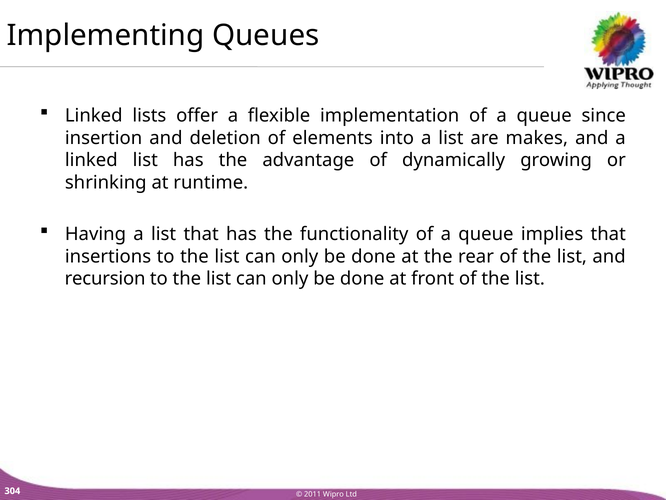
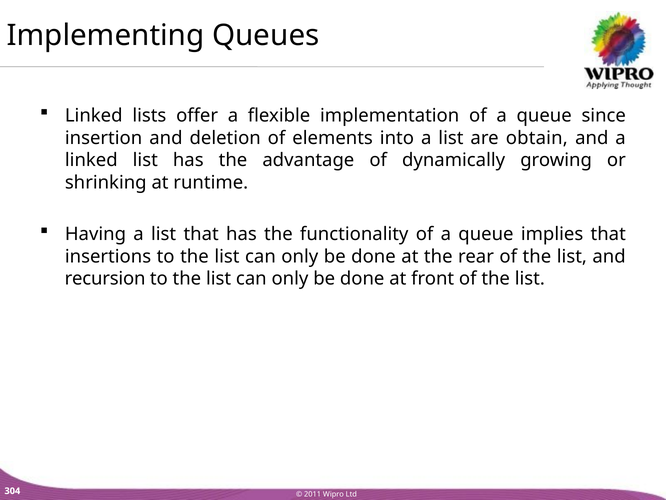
makes: makes -> obtain (537, 138)
